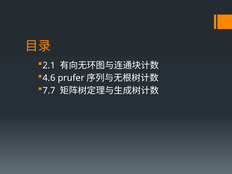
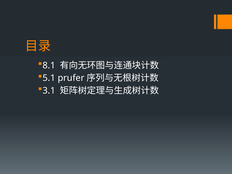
2.1: 2.1 -> 8.1 (49, 65)
4.6: 4.6 -> 5.1 (49, 78)
7.7: 7.7 -> 3.1 (49, 91)
